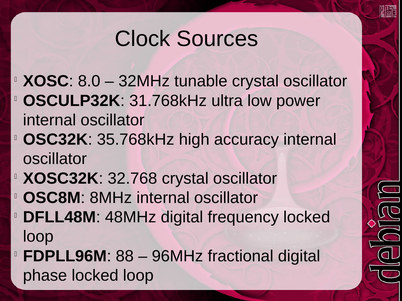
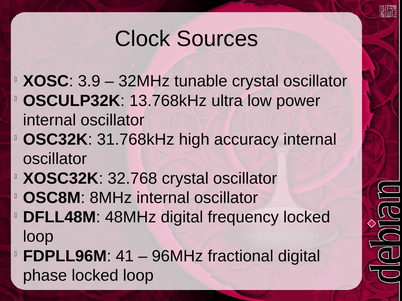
8.0: 8.0 -> 3.9 (89, 81)
31.768kHz: 31.768kHz -> 13.768kHz (168, 101)
35.768kHz: 35.768kHz -> 31.768kHz (136, 140)
88: 88 -> 41 (125, 256)
